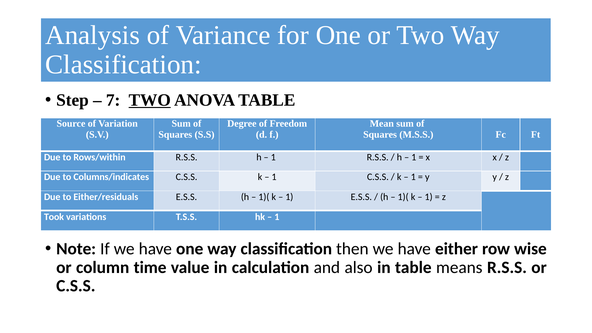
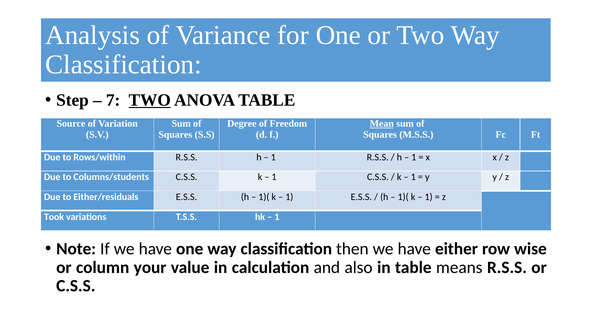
Mean underline: none -> present (382, 124)
Columns/indicates: Columns/indicates -> Columns/students (111, 177)
time: time -> your (150, 267)
